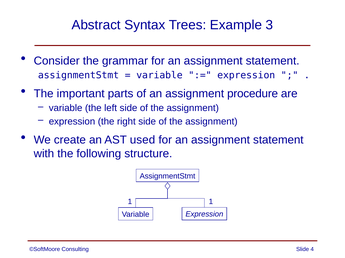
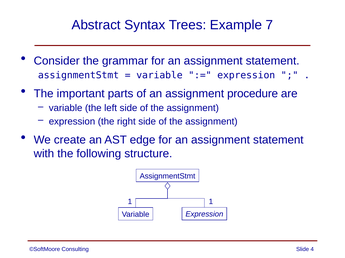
3: 3 -> 7 (269, 25)
used: used -> edge (143, 140)
